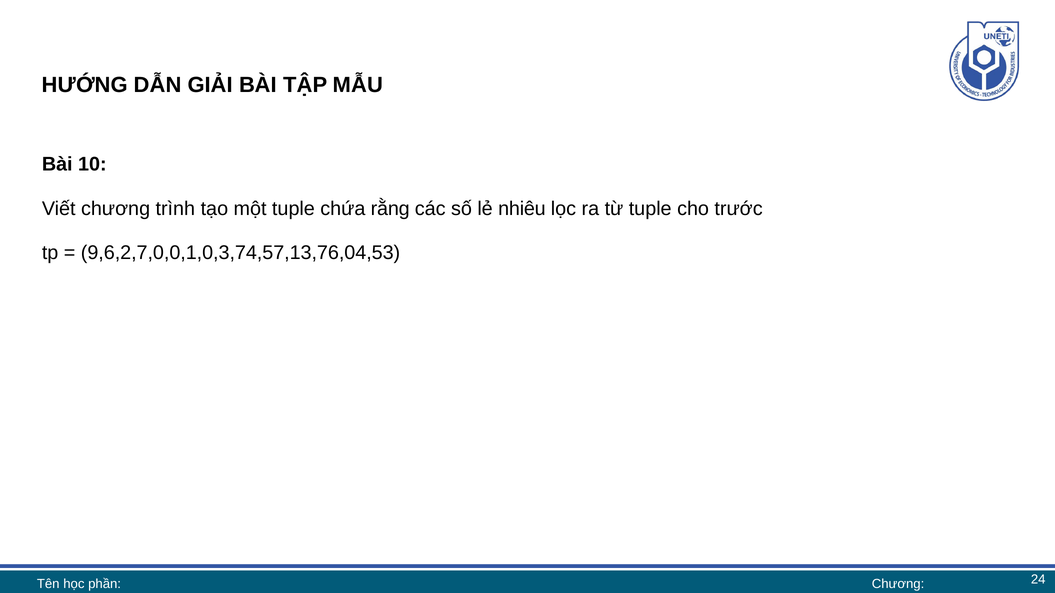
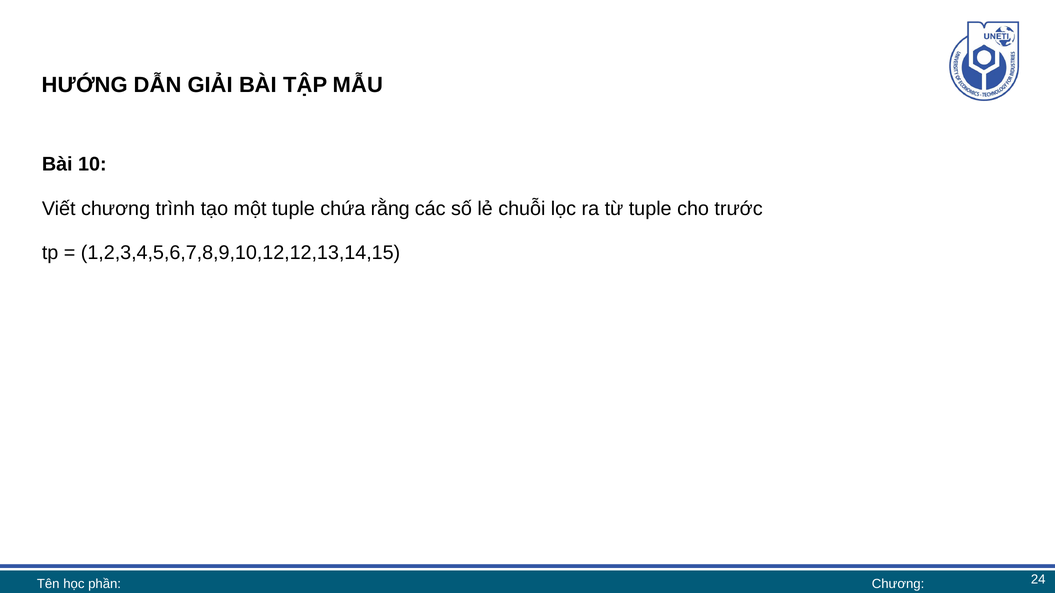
nhiêu: nhiêu -> chuỗi (522, 209)
9,6,2,7,0,0,1,0,3,74,57,13,76,04,53: 9,6,2,7,0,0,1,0,3,74,57,13,76,04,53 -> 1,2,3,4,5,6,7,8,9,10,12,12,13,14,15 (241, 253)
